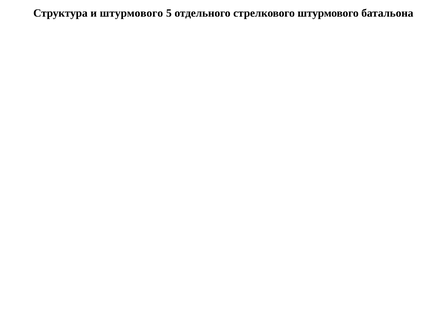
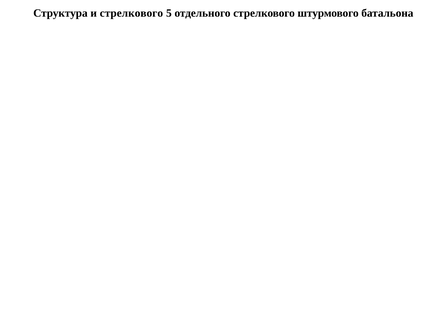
и штурмового: штурмового -> стрелкового (131, 13)
